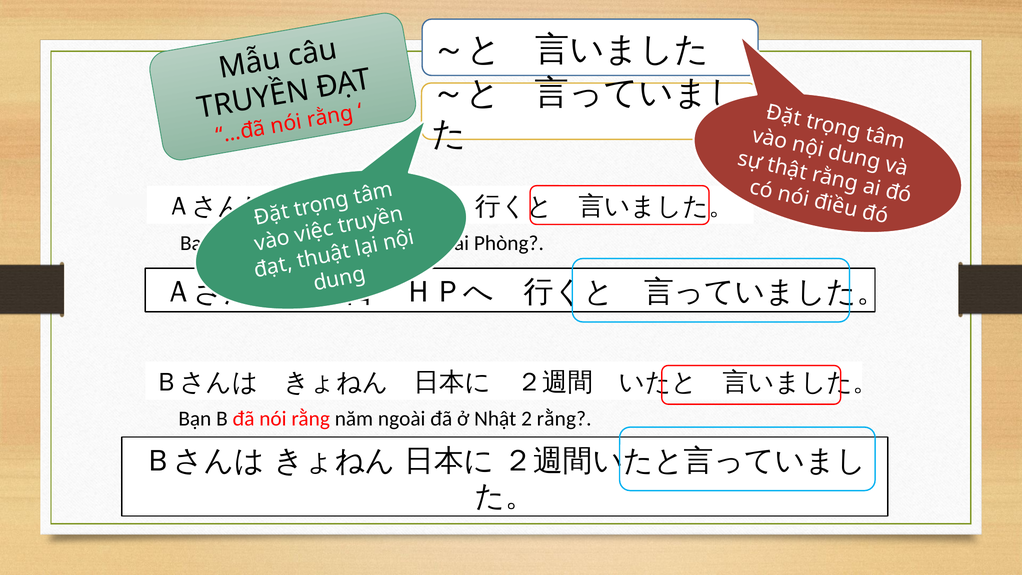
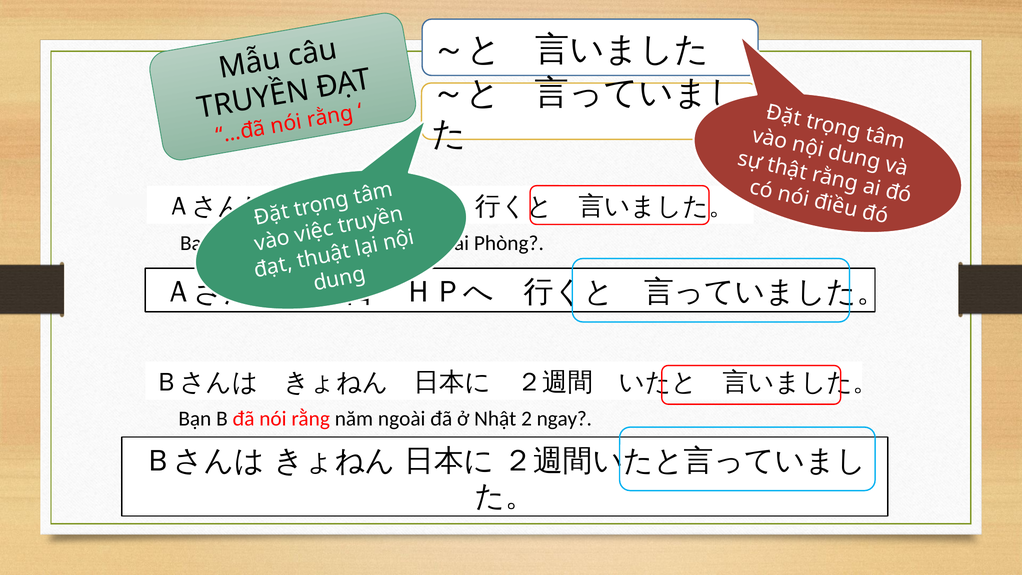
2 rằng: rằng -> ngay (564, 419)
